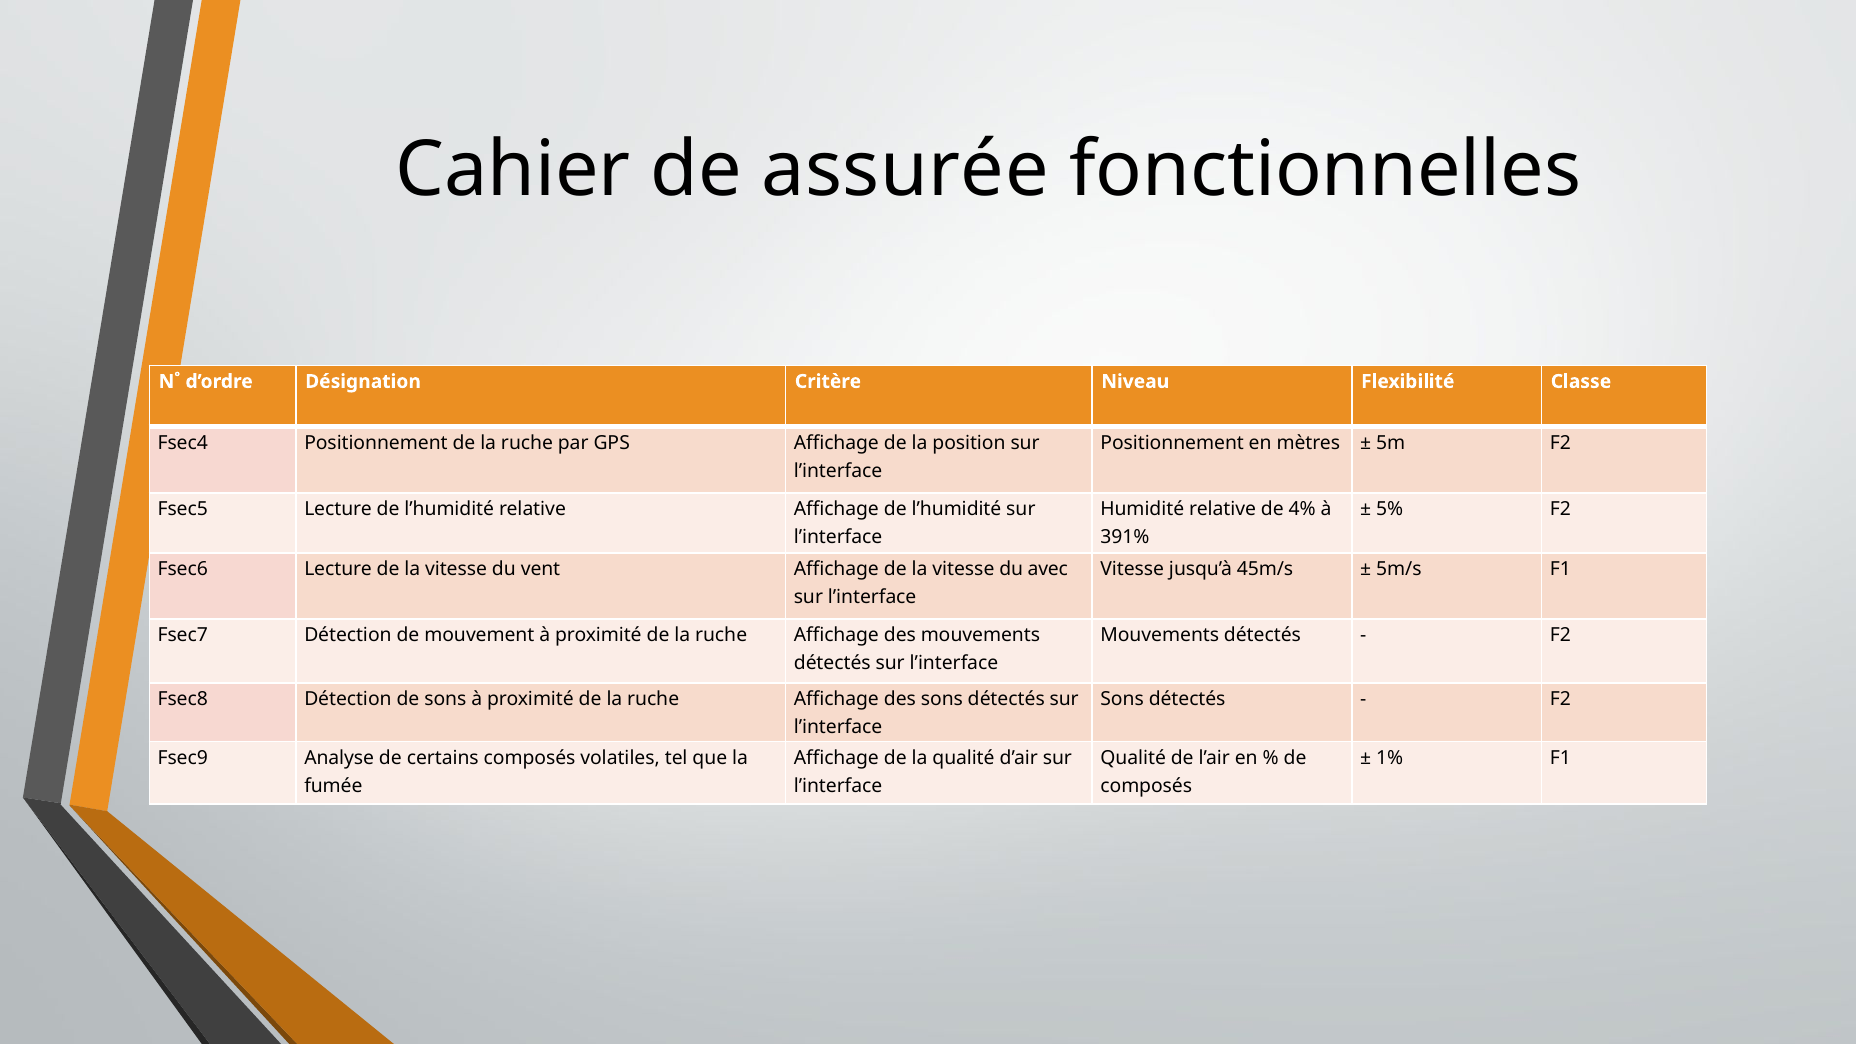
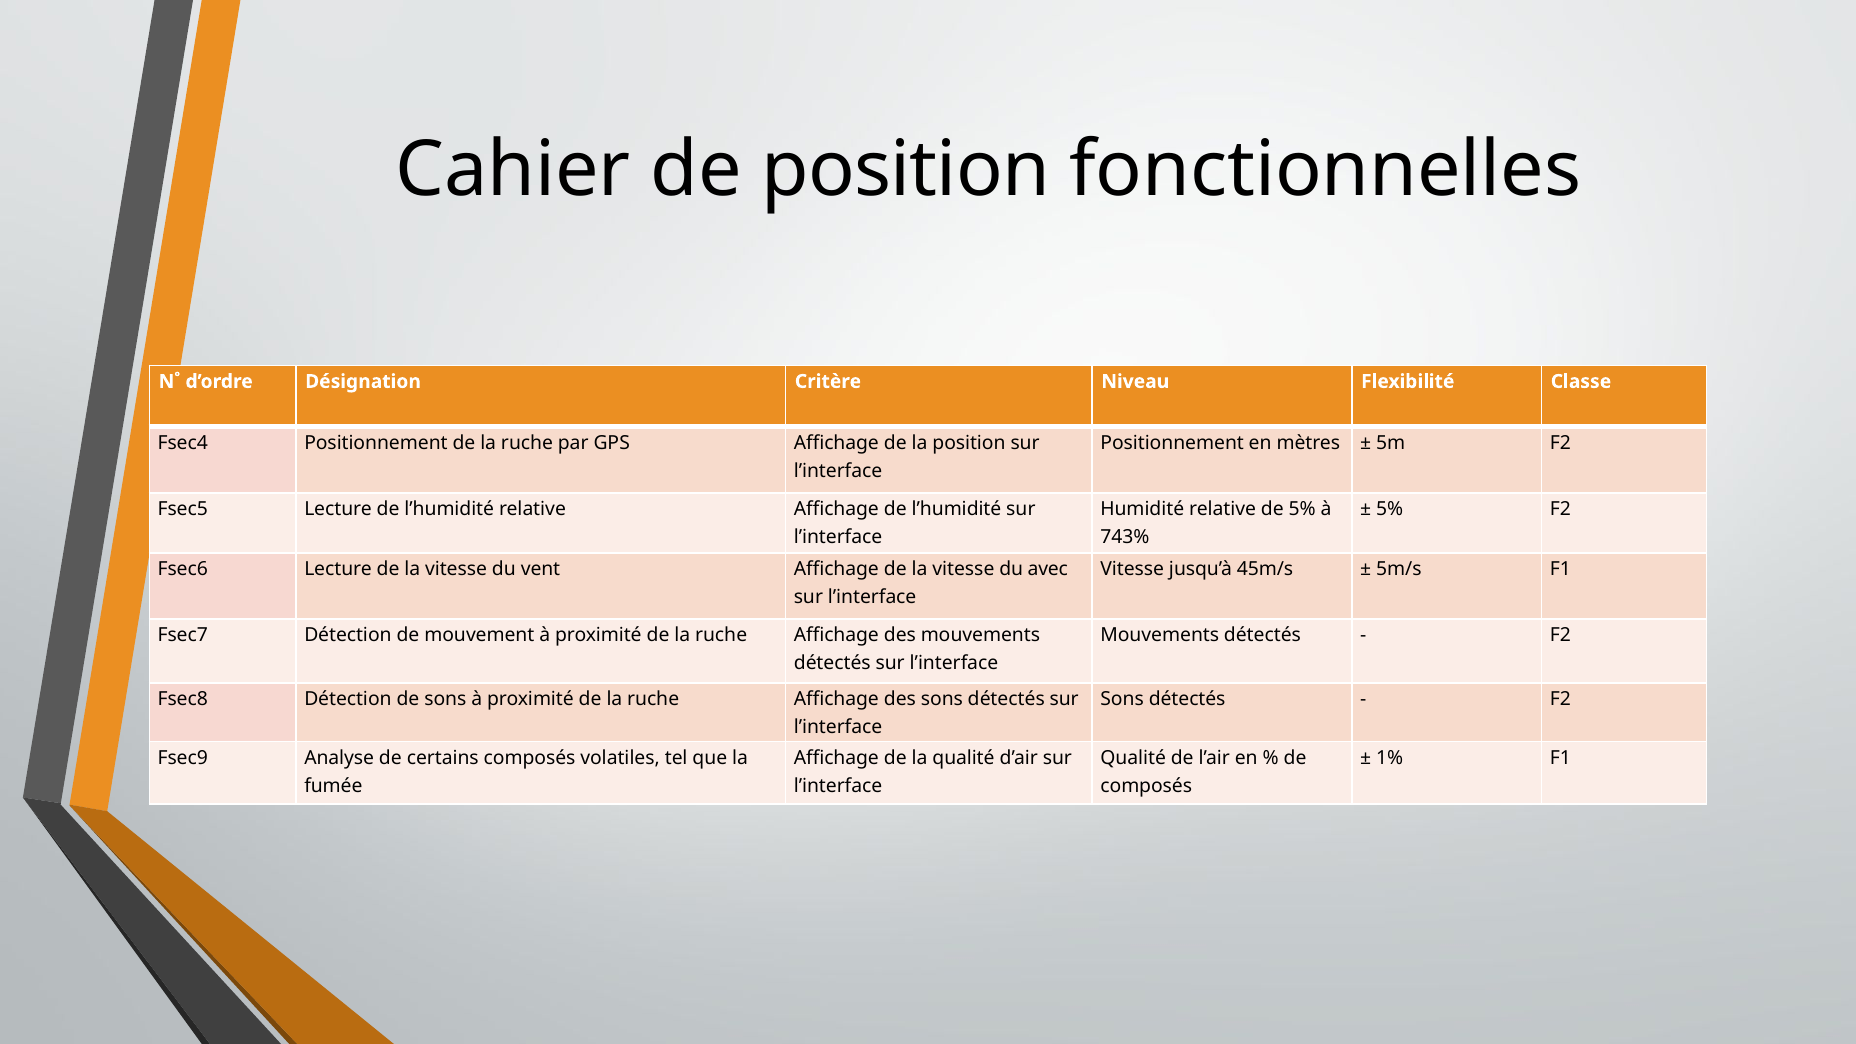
de assurée: assurée -> position (906, 170)
de 4%: 4% -> 5% (1302, 509)
391%: 391% -> 743% (1125, 537)
